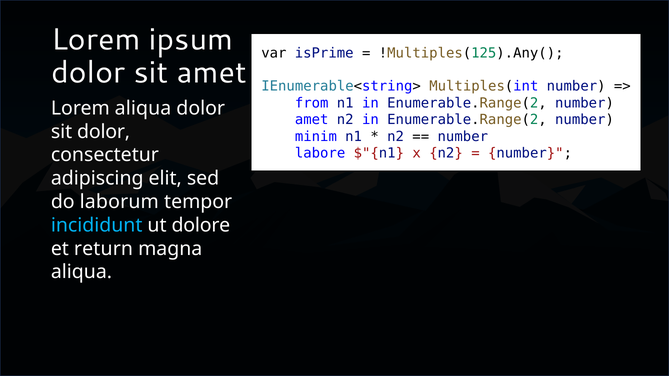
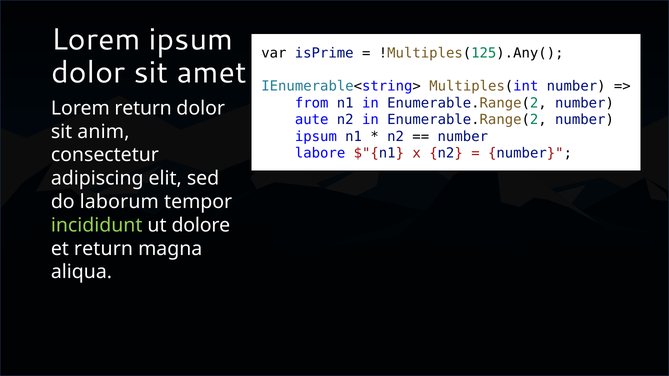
Lorem aliqua: aliqua -> return (143, 108)
amet: amet -> aute (312, 120)
sit dolor: dolor -> anim (103, 132)
minim: minim -> ipsum (316, 137)
incididunt colour: light blue -> light green (97, 225)
